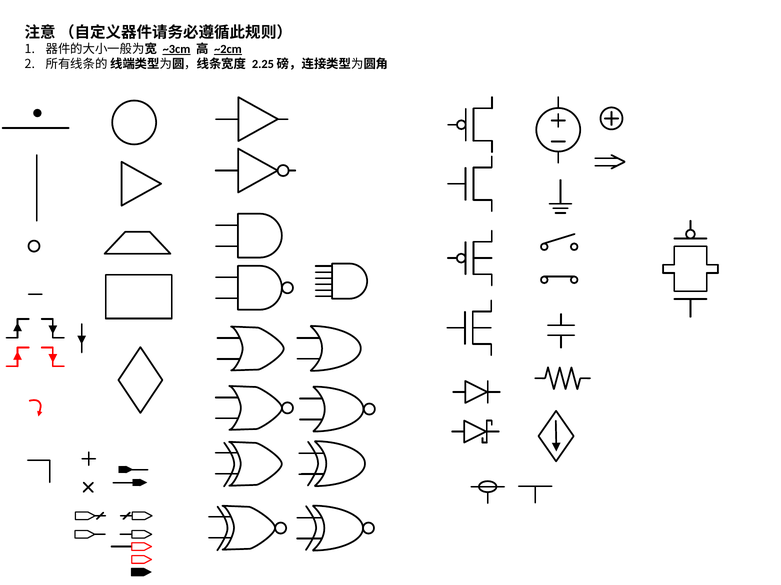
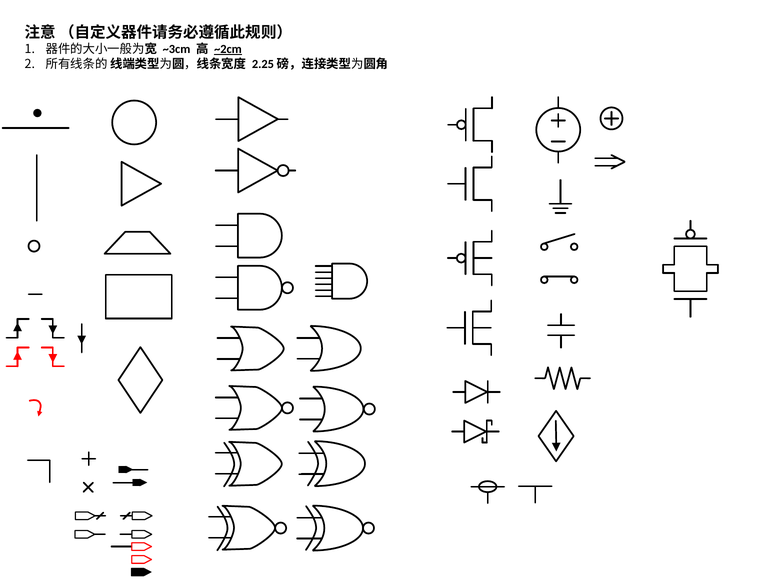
~3cm underline: present -> none (177, 49)
